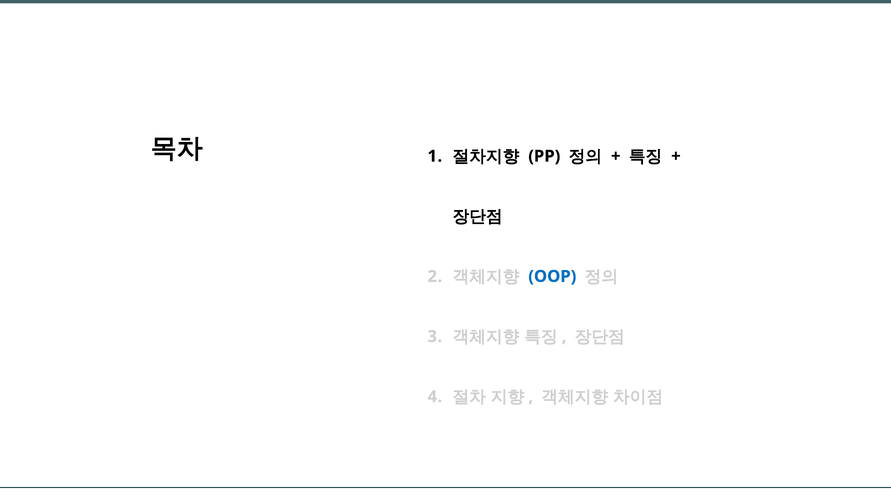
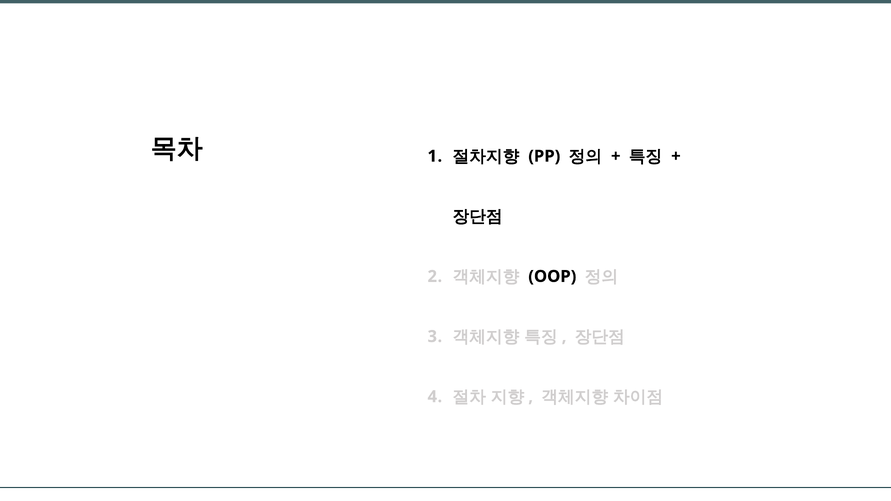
OOP colour: blue -> black (552, 277)
